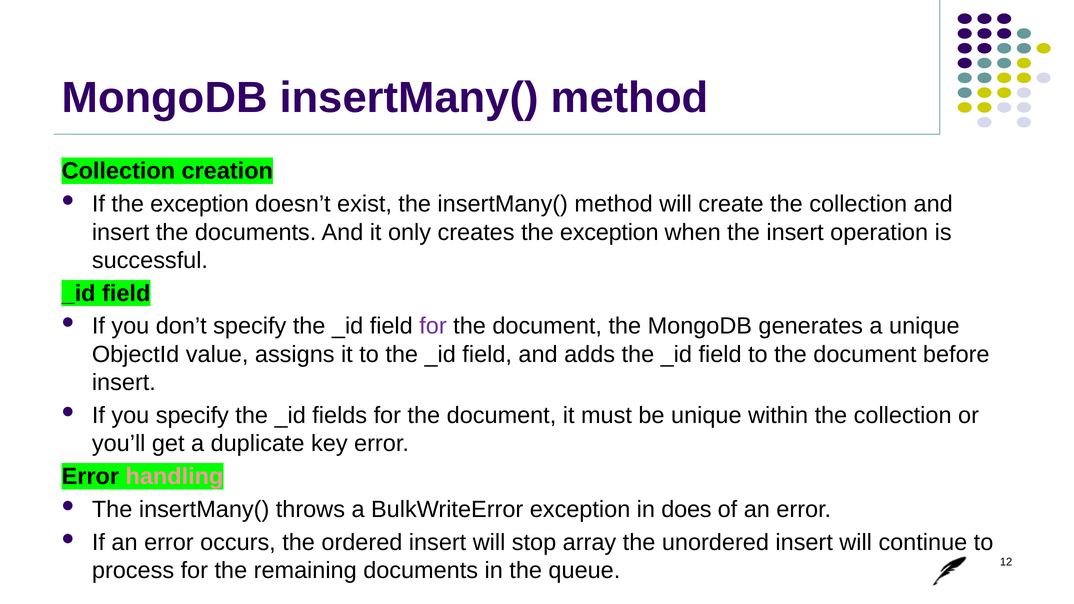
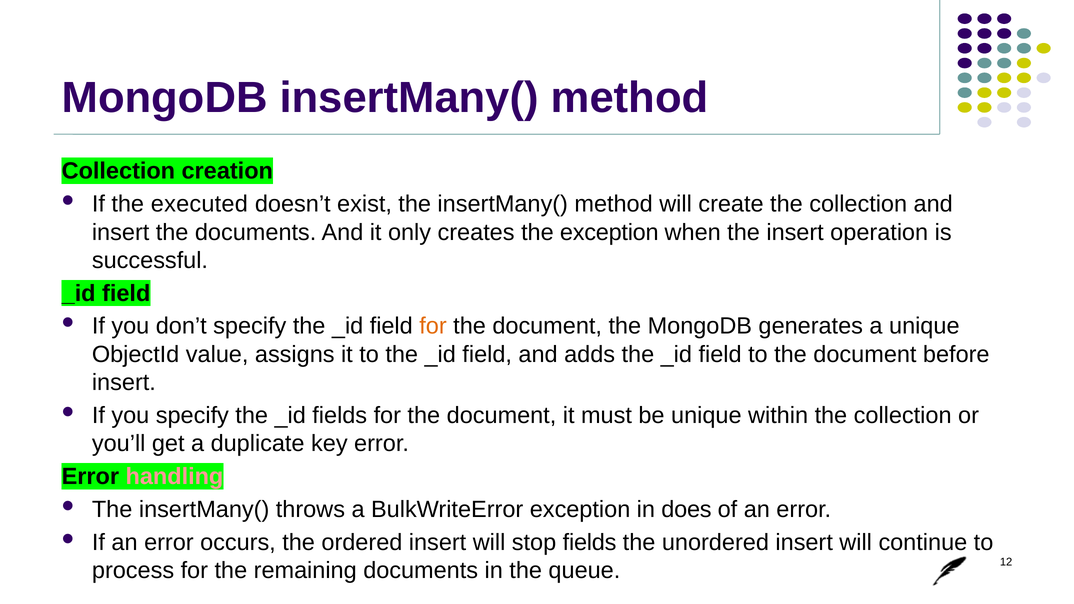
If the exception: exception -> executed (199, 204)
for colour: purple -> orange (433, 326)
stop array: array -> fields (590, 542)
